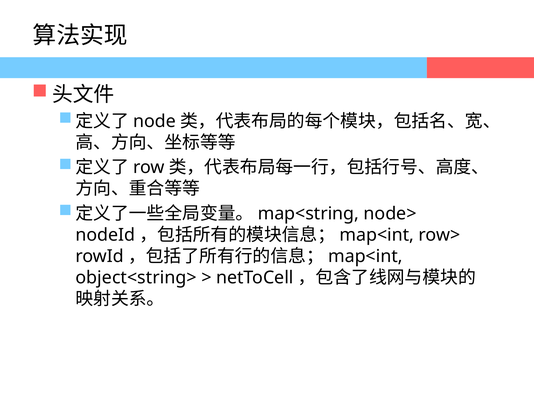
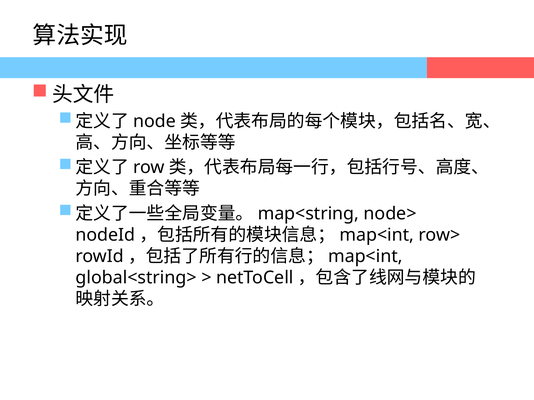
object<string>: object<string> -> global<string> (136, 278)
